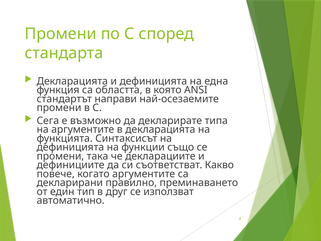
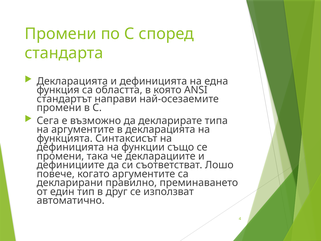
Какво: Какво -> Лошо (219, 165)
